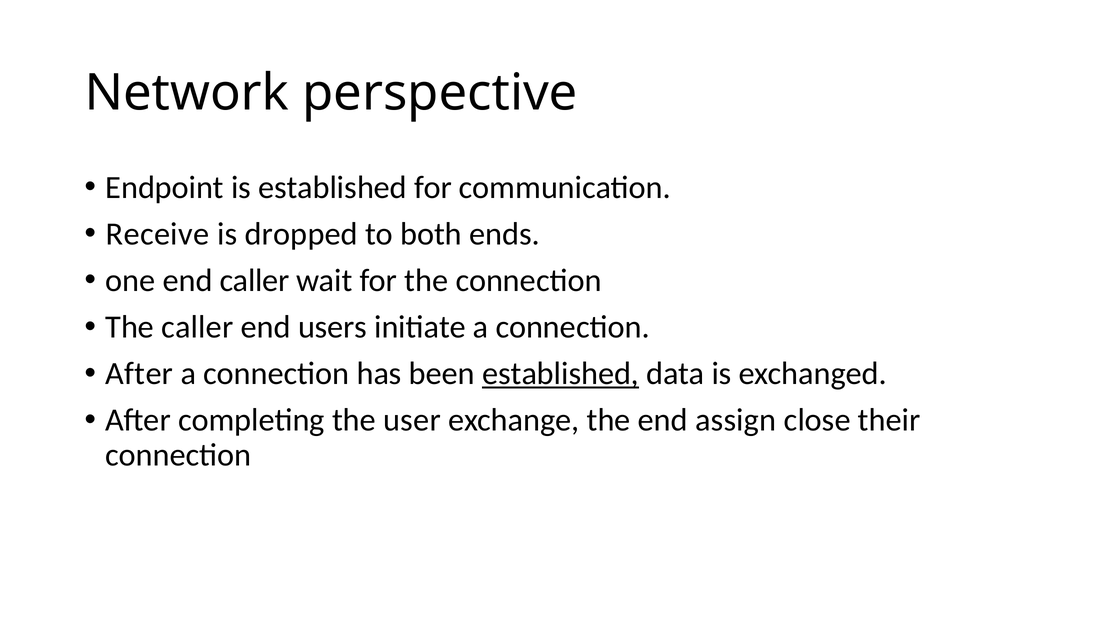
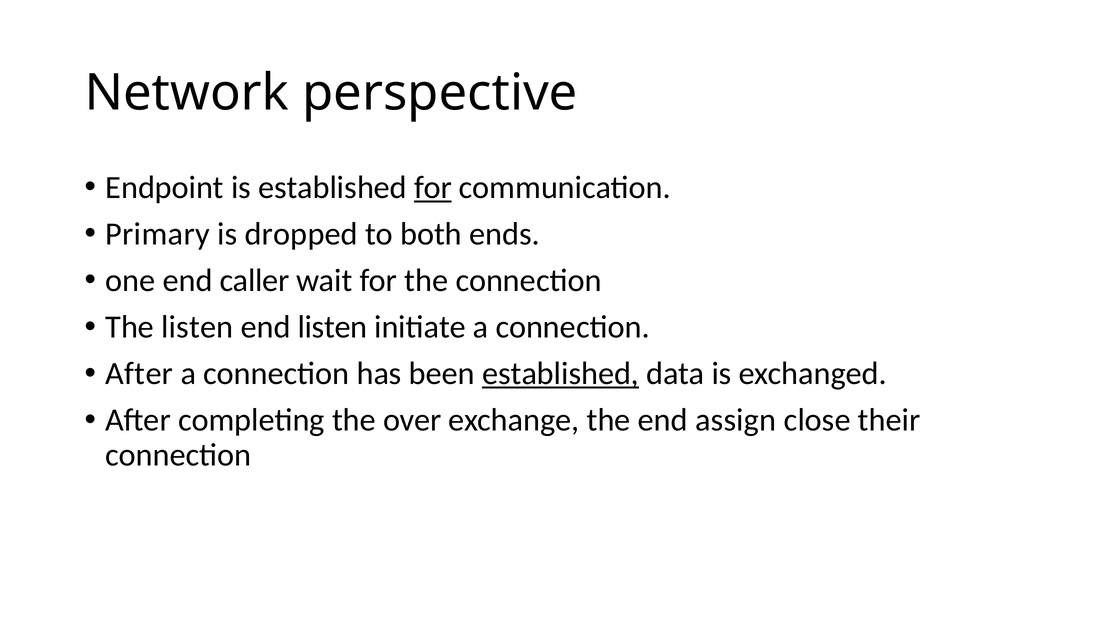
for underline: none -> present (433, 188)
Receive: Receive -> Primary (158, 234)
The caller: caller -> listen (197, 327)
end users: users -> listen (333, 327)
user: user -> over (412, 420)
